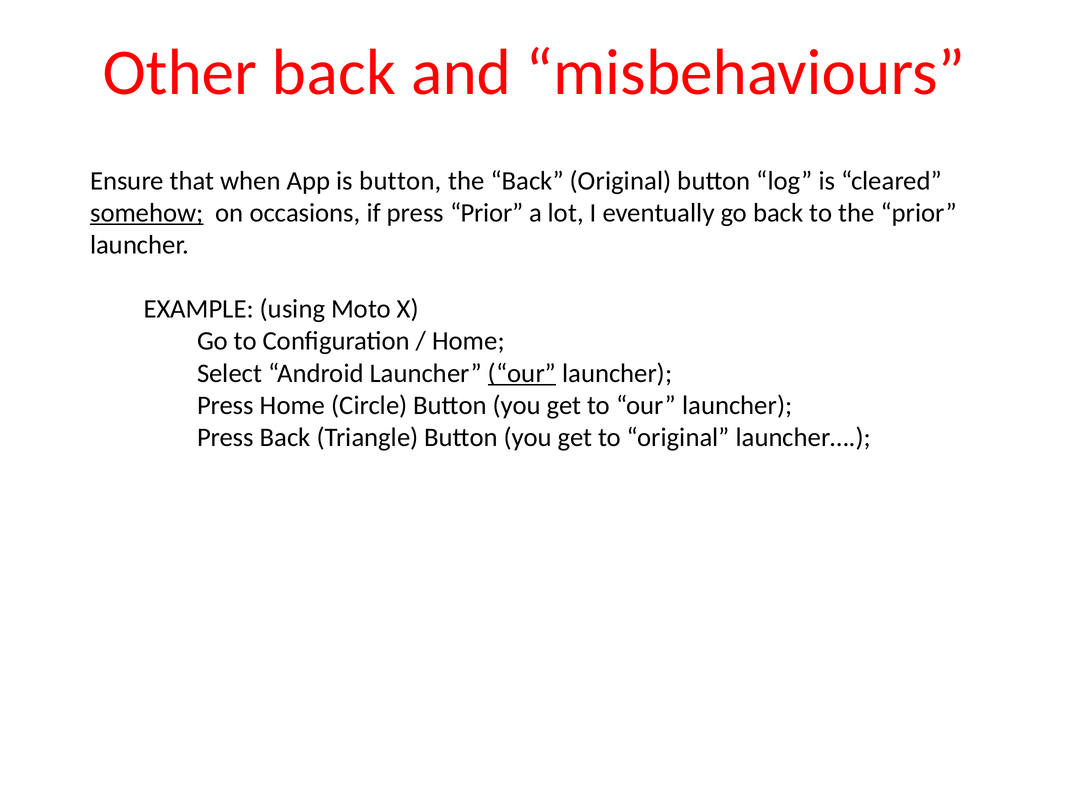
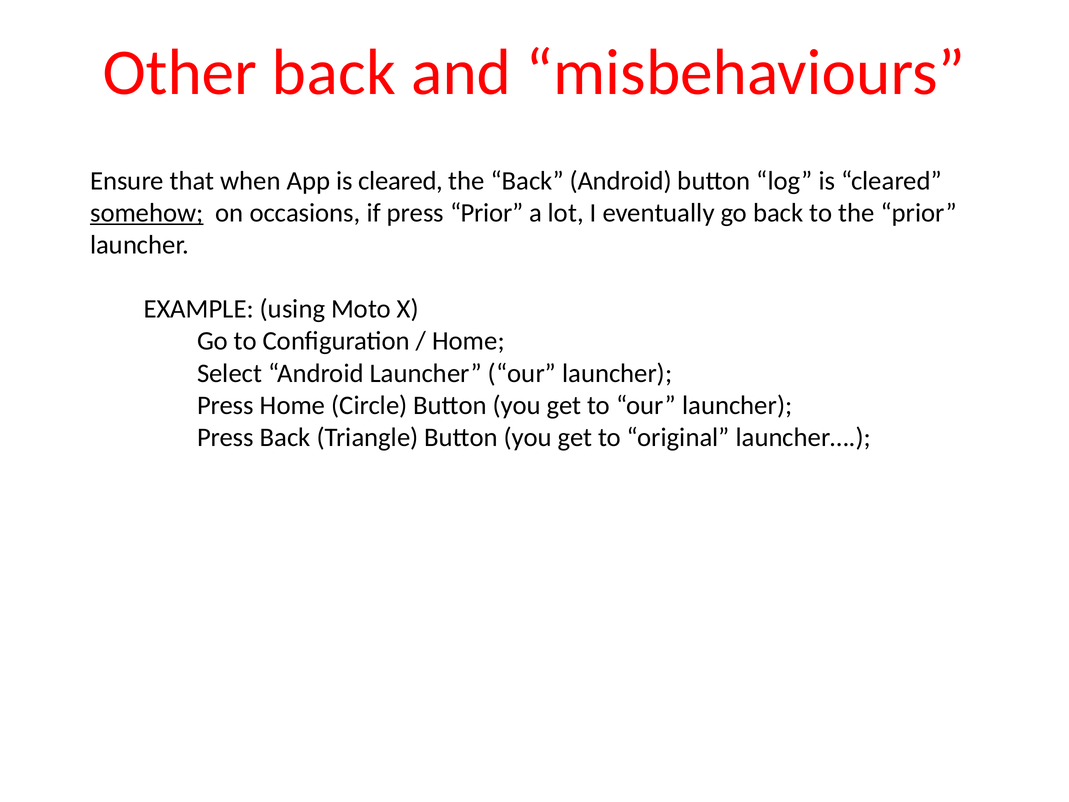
App is button: button -> cleared (401, 181)
Back Original: Original -> Android (621, 181)
our underline: present -> none (522, 373)
